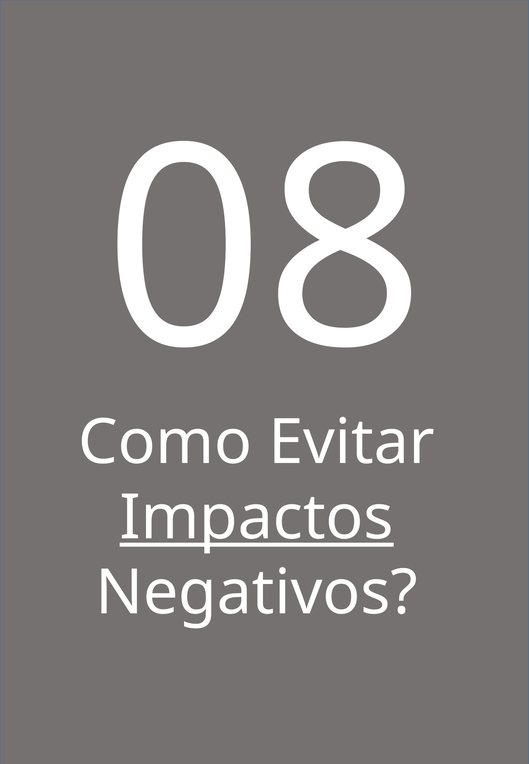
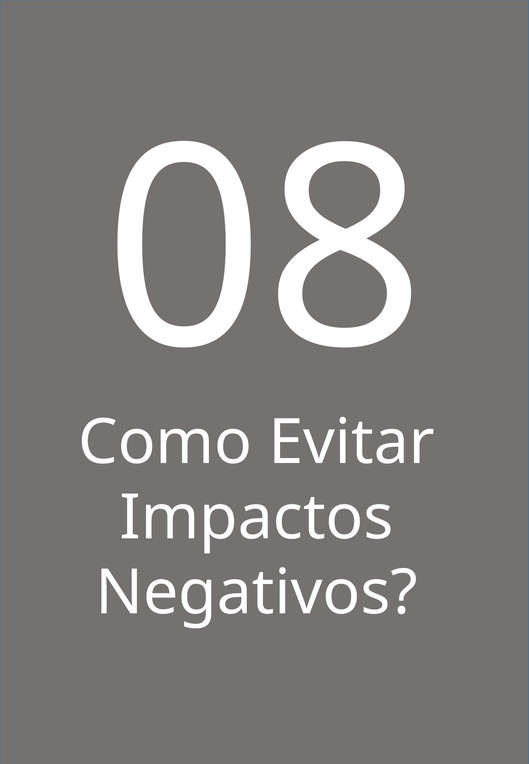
Impactos underline: present -> none (257, 518)
